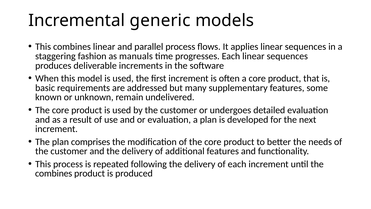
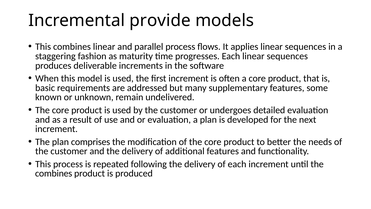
generic: generic -> provide (160, 20)
manuals: manuals -> maturity (136, 56)
